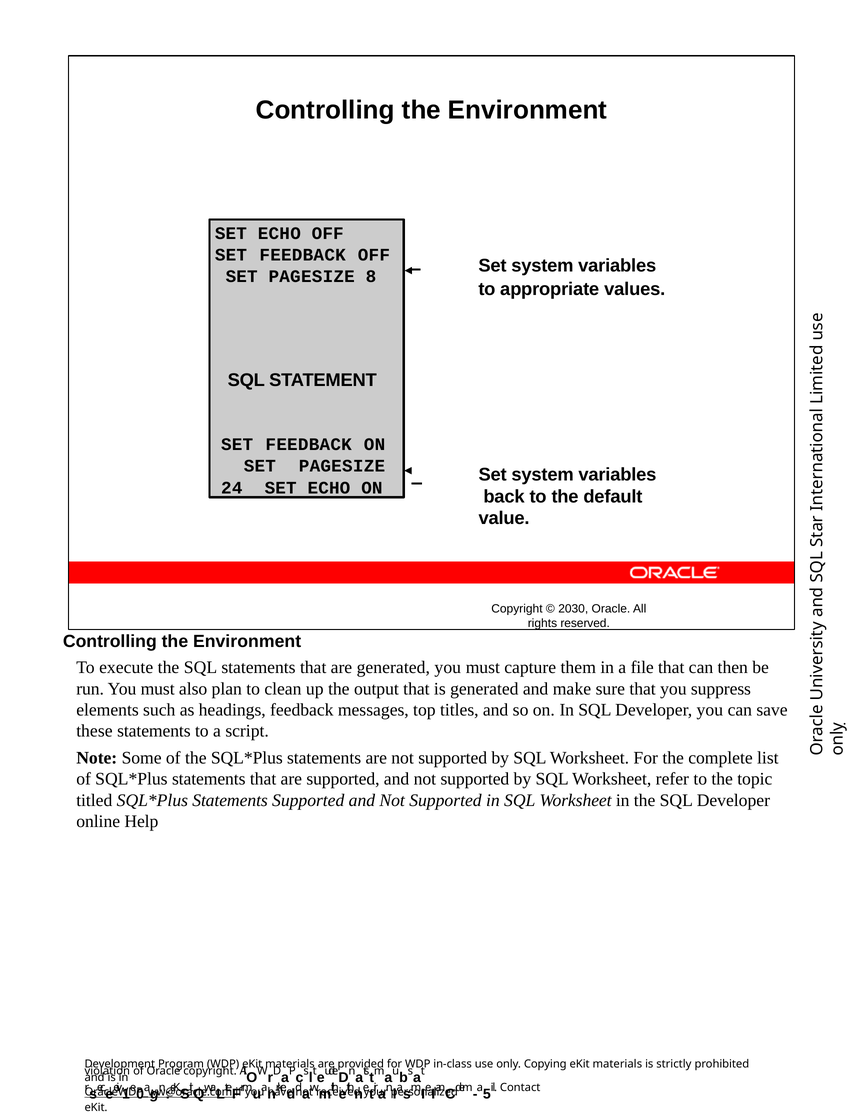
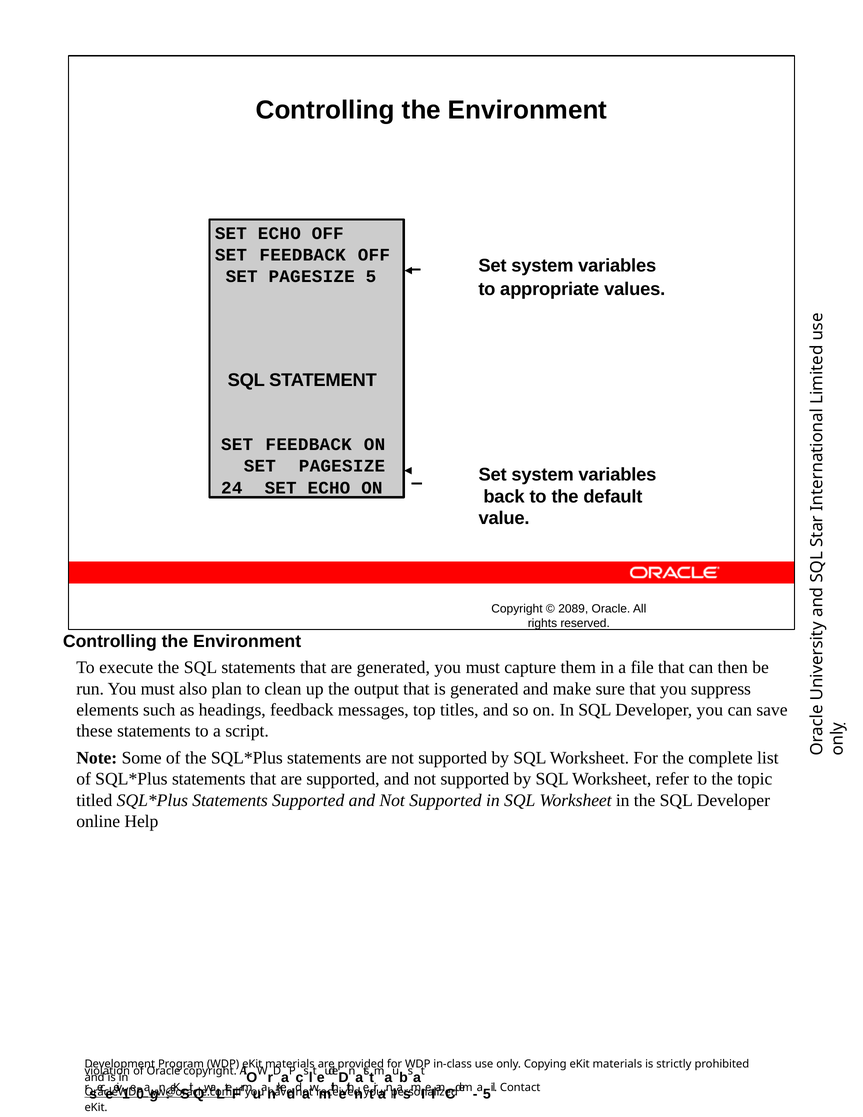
PAGESIZE 8: 8 -> 5 (371, 277)
2030: 2030 -> 2089 (573, 609)
